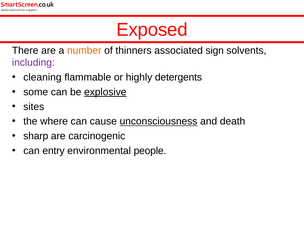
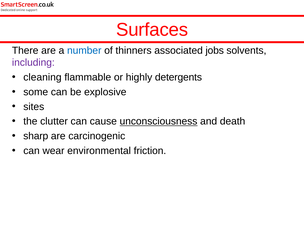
Exposed: Exposed -> Surfaces (152, 30)
number colour: orange -> blue (84, 50)
sign: sign -> jobs (215, 50)
explosive underline: present -> none (105, 92)
where: where -> clutter (54, 121)
entry: entry -> wear (53, 151)
people: people -> friction (150, 151)
